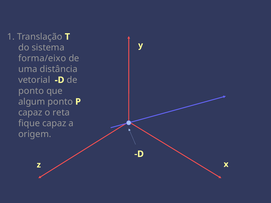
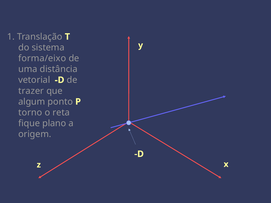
ponto: ponto -> trazer (31, 91)
capaz: capaz -> torno (30, 113)
fique capaz: capaz -> plano (54, 123)
